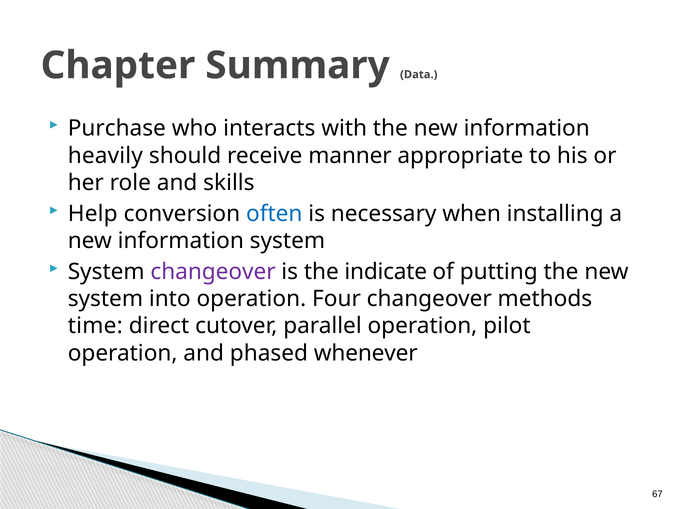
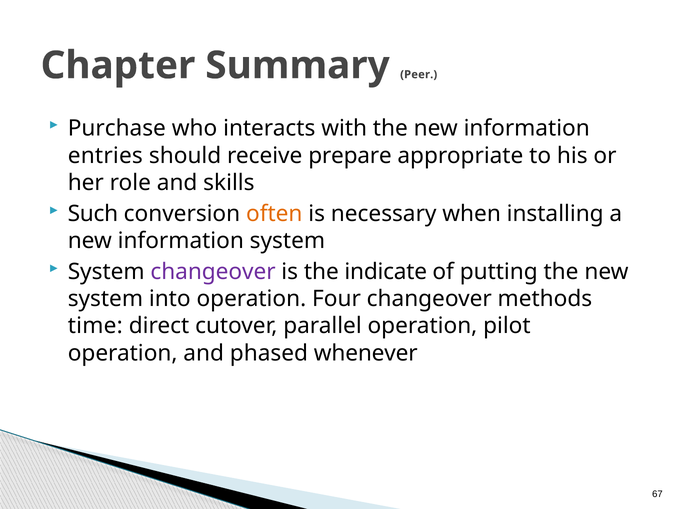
Data: Data -> Peer (419, 75)
heavily: heavily -> entries (105, 156)
manner: manner -> prepare (350, 156)
Help: Help -> Such (93, 214)
often colour: blue -> orange (274, 214)
